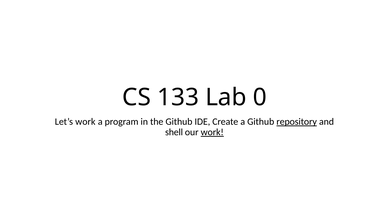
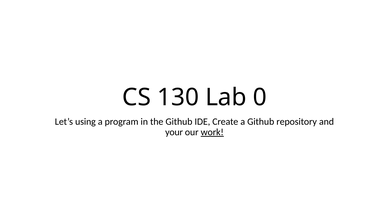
133: 133 -> 130 (178, 97)
Let’s work: work -> using (85, 122)
repository underline: present -> none (297, 122)
shell: shell -> your (174, 132)
